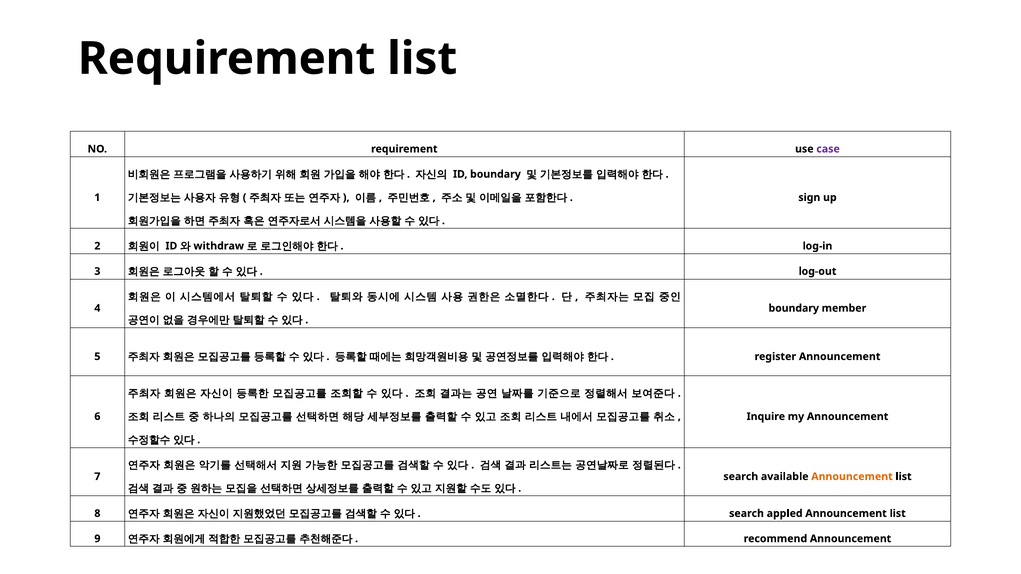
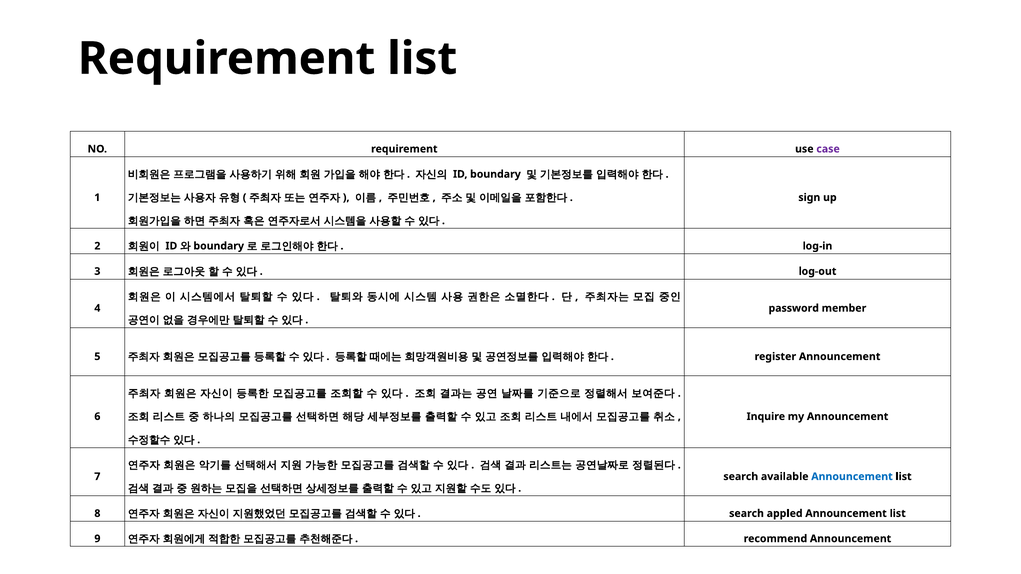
withdraw: withdraw -> boundary (219, 246)
boundary: boundary -> password (794, 308)
Announcement colour: orange -> blue (852, 477)
